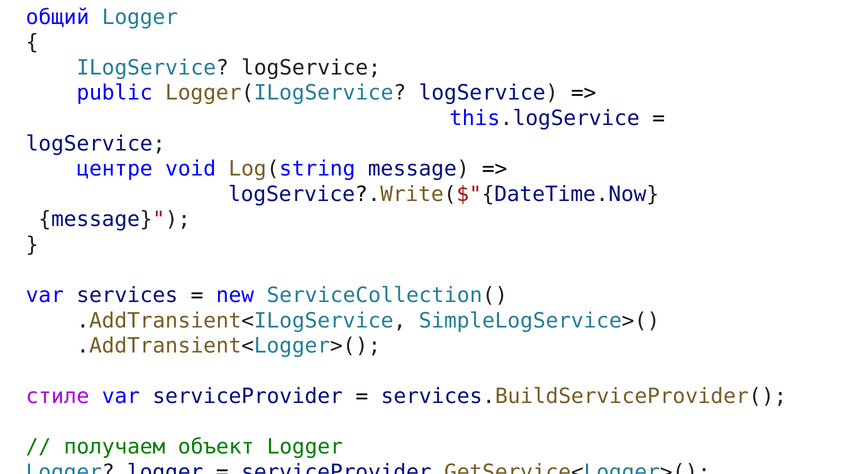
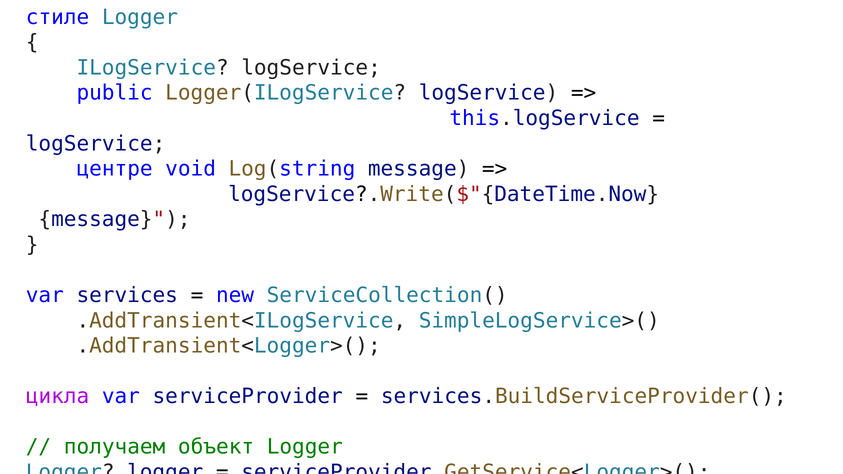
общий: общий -> стиле (58, 17)
стиле: стиле -> цикла (58, 397)
